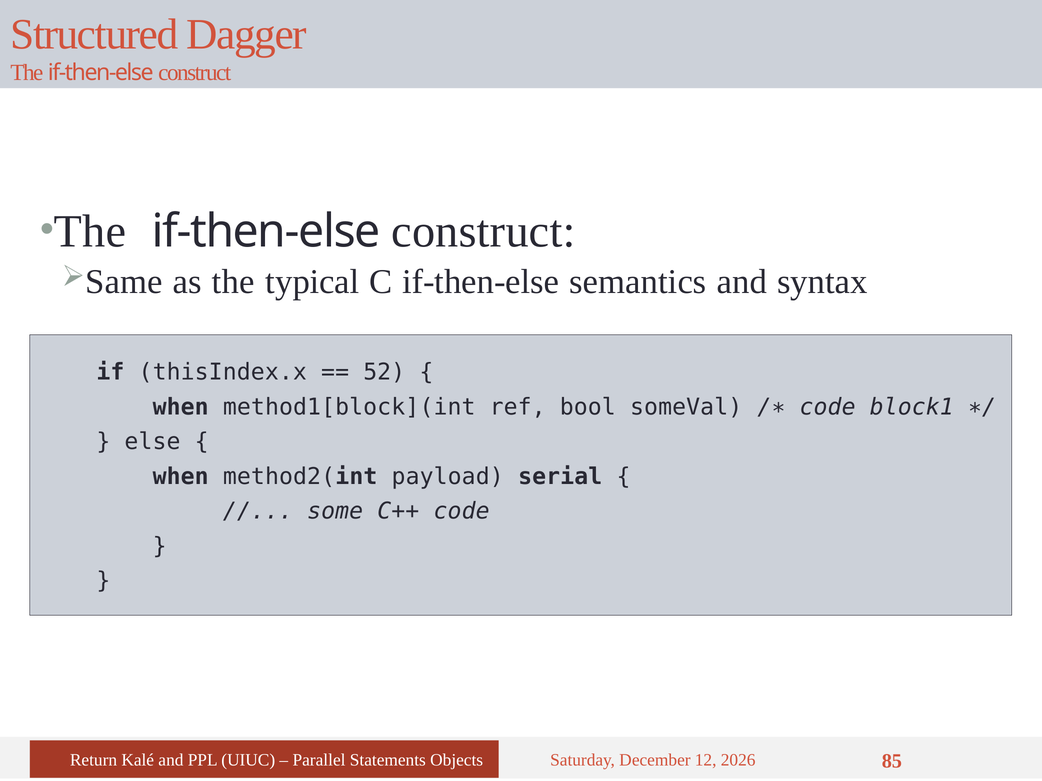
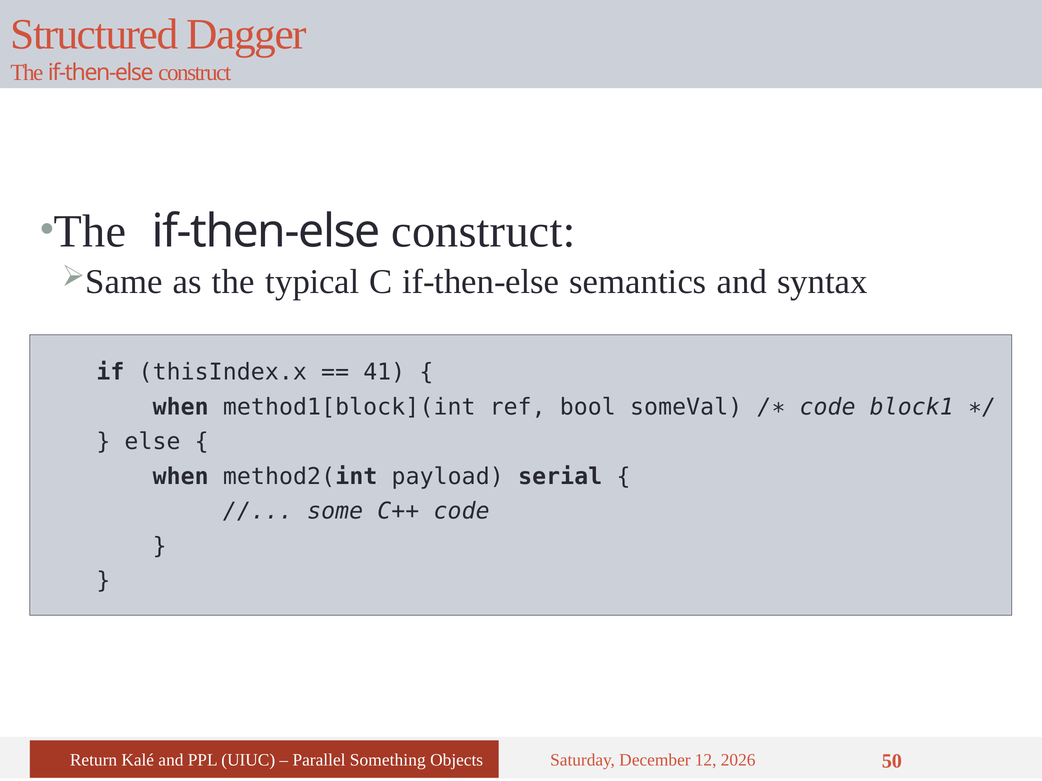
52: 52 -> 41 (384, 372)
Statements: Statements -> Something (388, 761)
85: 85 -> 50 (892, 762)
